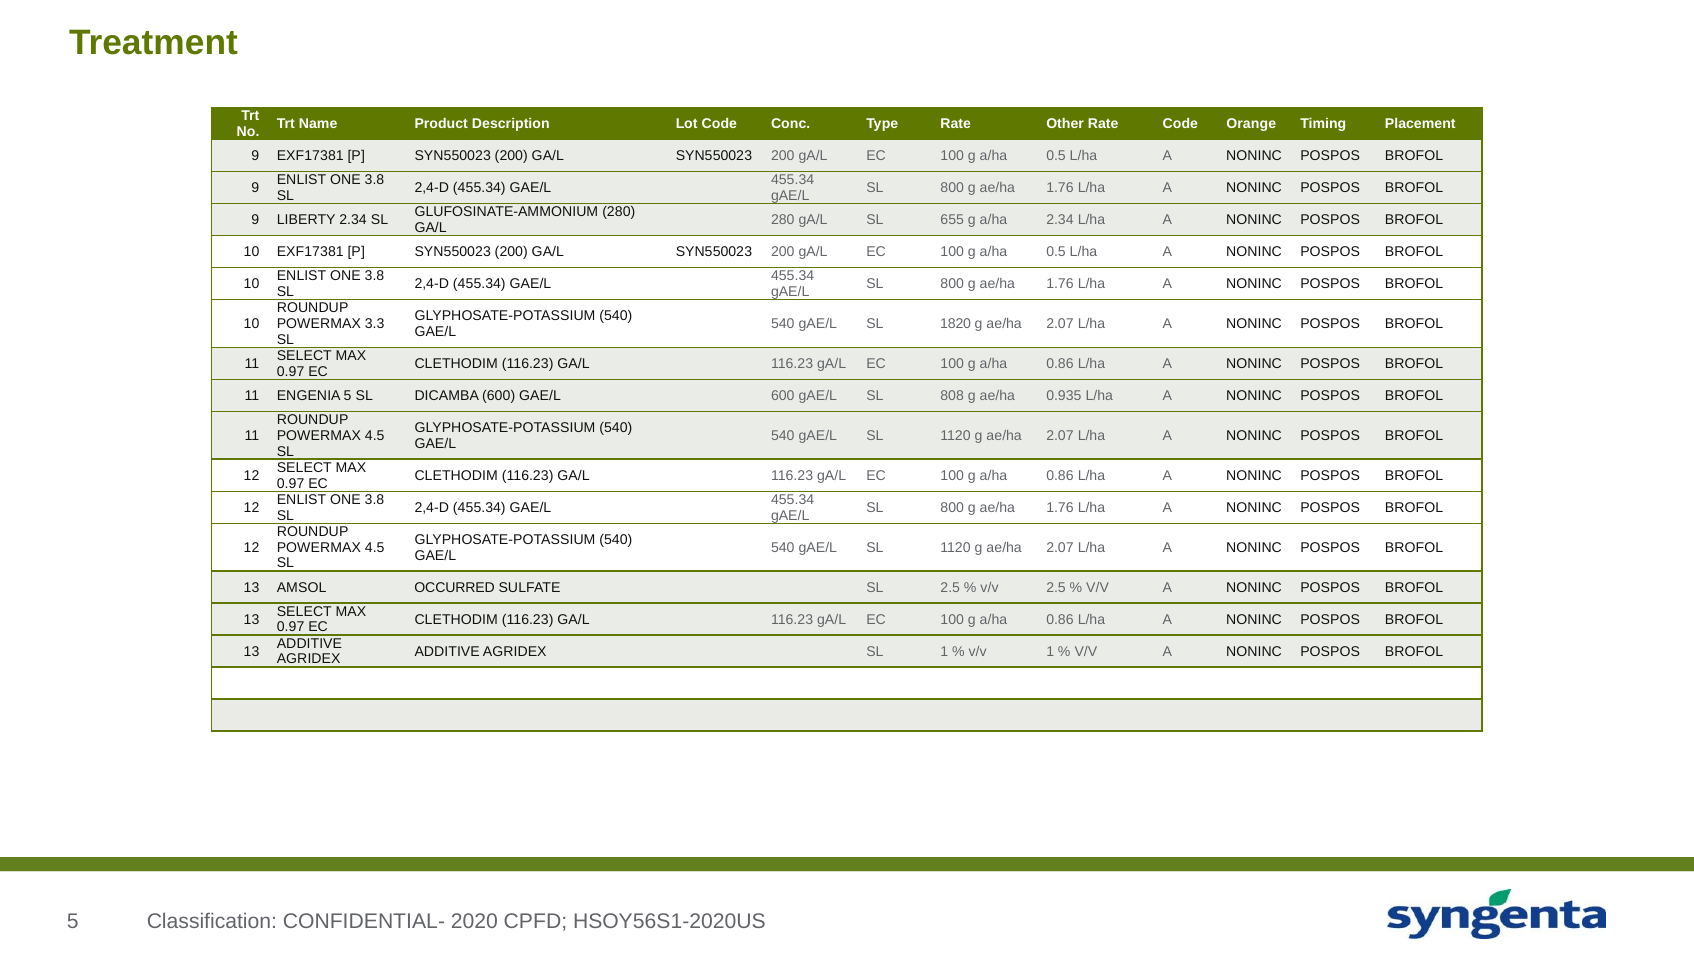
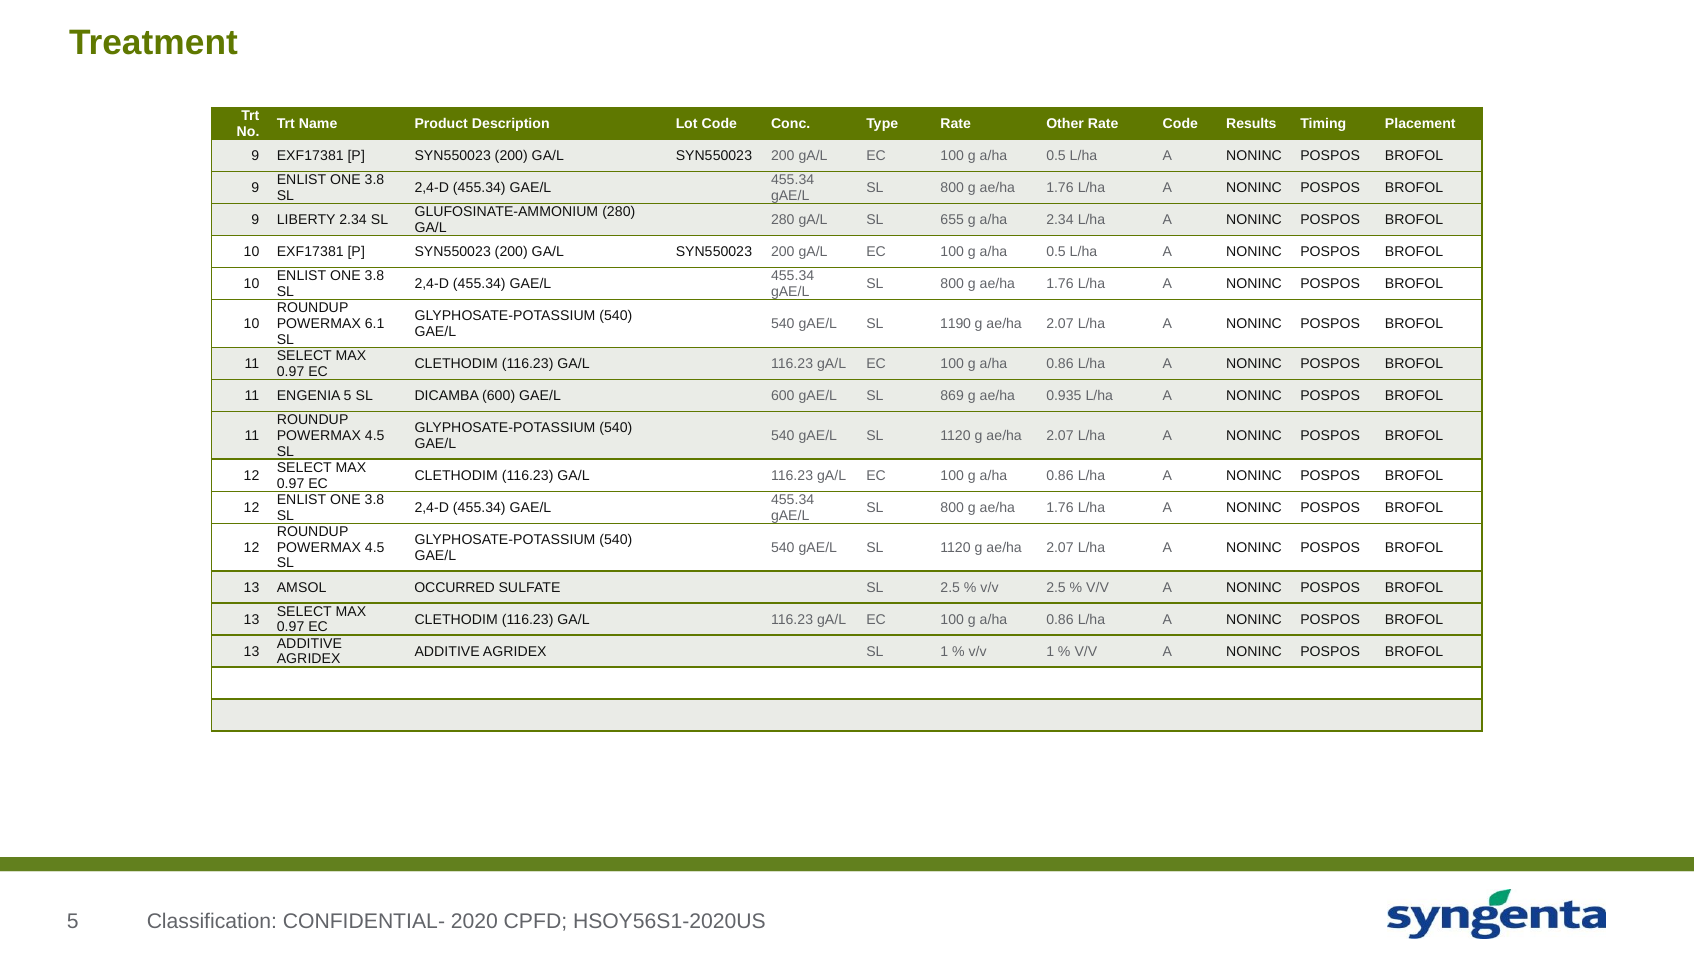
Orange: Orange -> Results (1251, 124)
3.3: 3.3 -> 6.1 (375, 324)
1820: 1820 -> 1190 (956, 324)
808: 808 -> 869 (952, 396)
